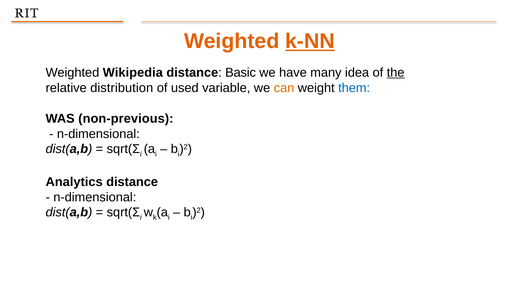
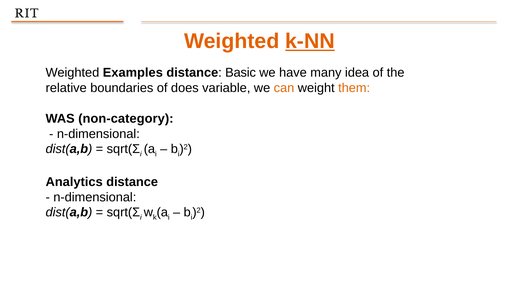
Wikipedia: Wikipedia -> Examples (133, 73)
the underline: present -> none (396, 73)
distribution: distribution -> boundaries (122, 88)
used: used -> does (185, 88)
them colour: blue -> orange (354, 88)
non-previous: non-previous -> non-category (126, 118)
